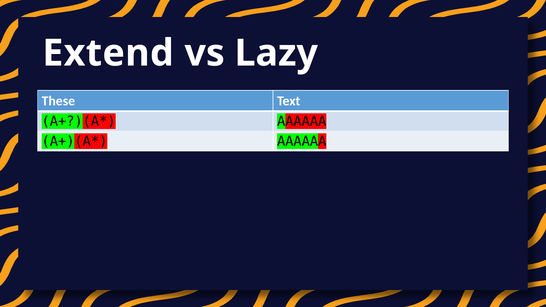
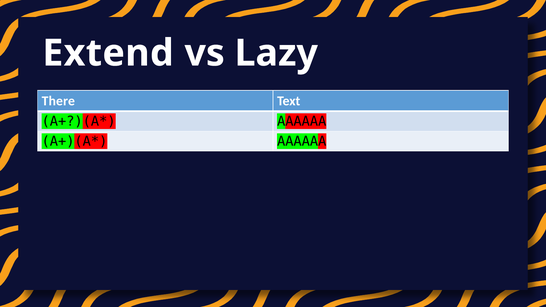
These: These -> There (58, 101)
